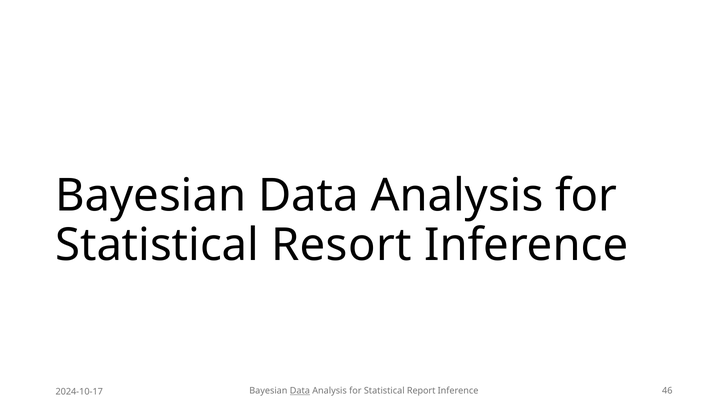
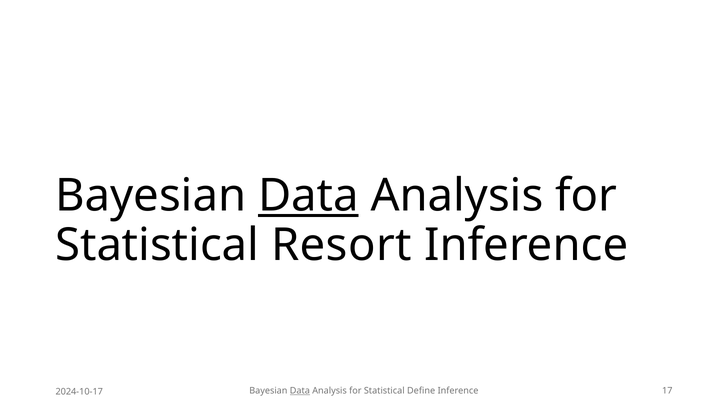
Data underline: none -> present (308, 196)
Report: Report -> Define (421, 390)
46: 46 -> 17 (667, 390)
